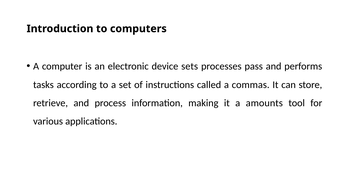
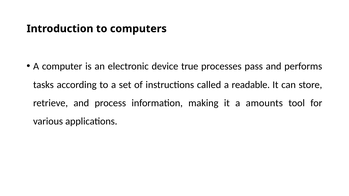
sets: sets -> true (190, 66)
commas: commas -> readable (251, 85)
